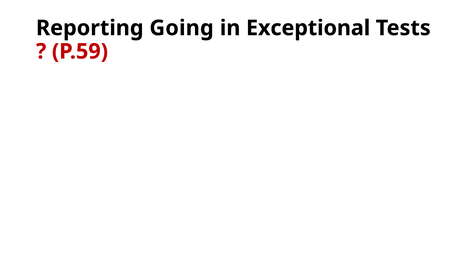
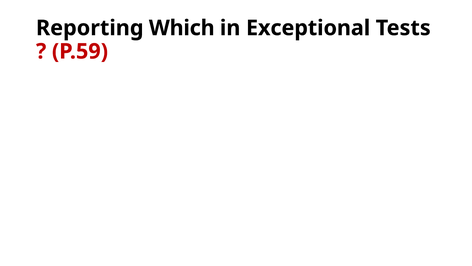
Going: Going -> Which (182, 28)
